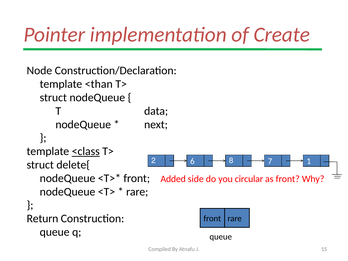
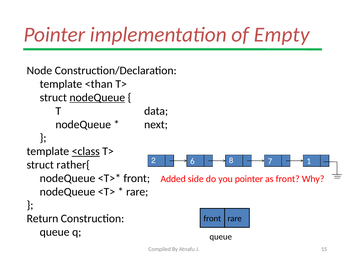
Create: Create -> Empty (282, 35)
nodeQueue underline: none -> present (97, 98)
delete{: delete{ -> rather{ (73, 165)
you circular: circular -> pointer (249, 179)
